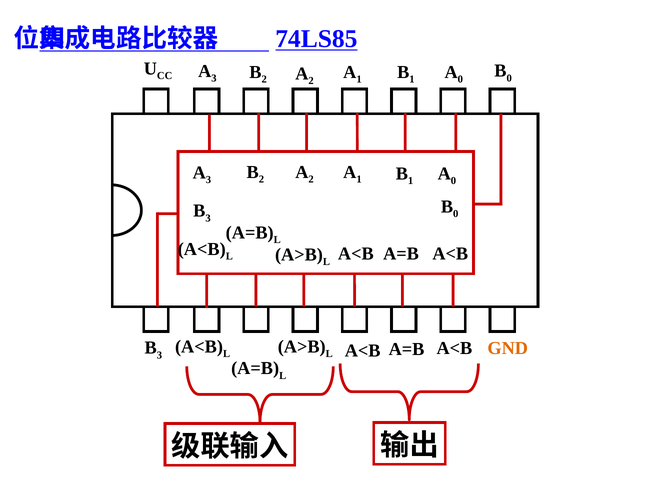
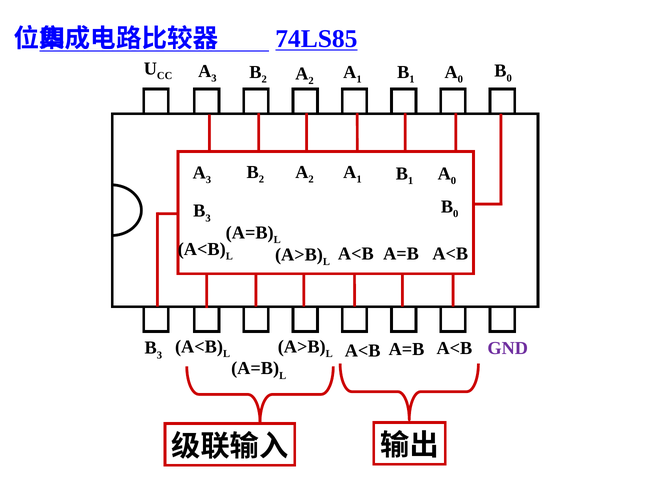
GND colour: orange -> purple (508, 348)
